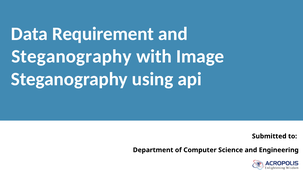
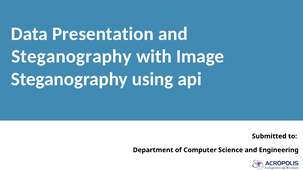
Requirement: Requirement -> Presentation (103, 34)
